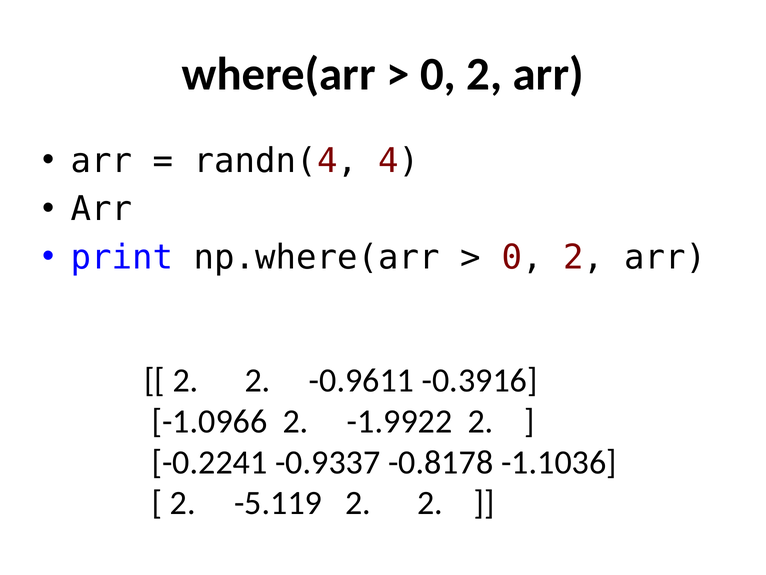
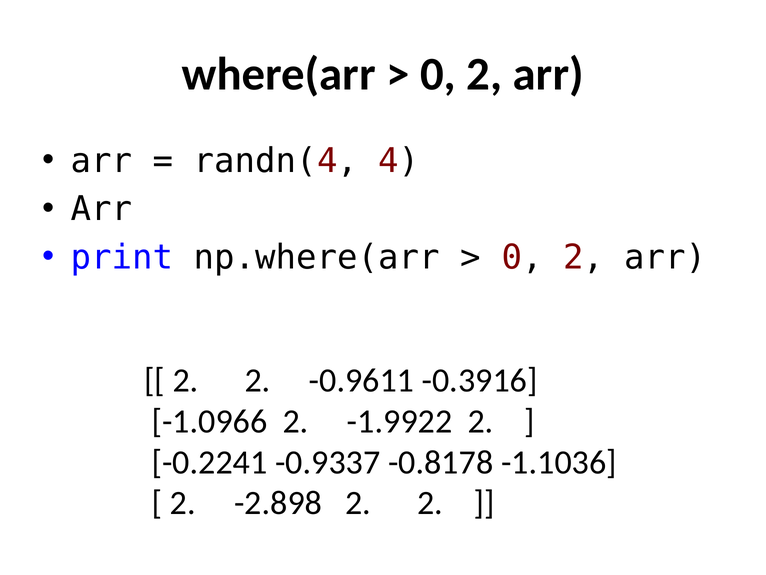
-5.119: -5.119 -> -2.898 (278, 503)
